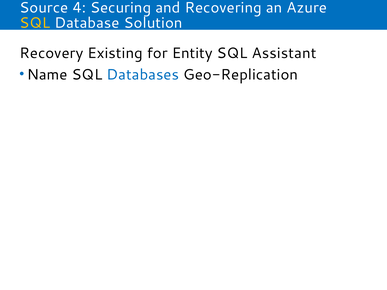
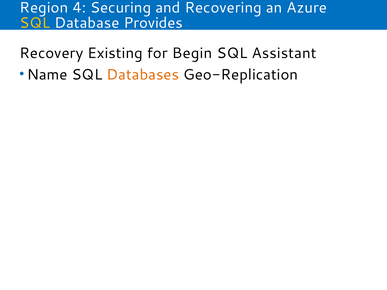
Source: Source -> Region (44, 8)
Solution: Solution -> Provides (153, 23)
Entity: Entity -> Begin (192, 53)
Databases colour: blue -> orange (143, 75)
